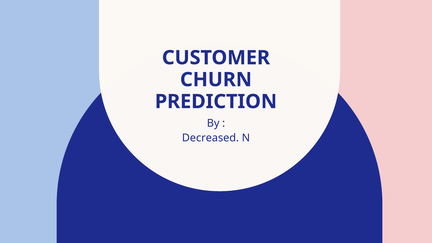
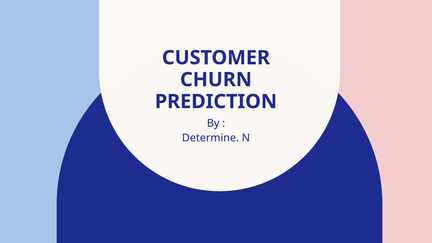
Decreased: Decreased -> Determine (210, 138)
